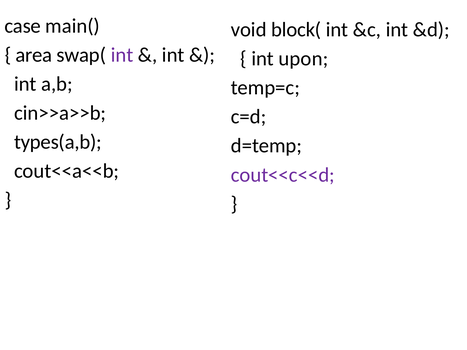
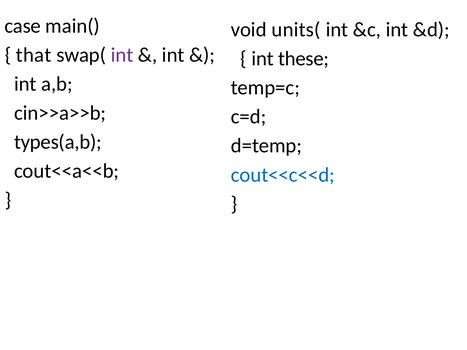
block(: block( -> units( (296, 30)
area: area -> that (34, 55)
upon: upon -> these (304, 59)
cout<<c<<d colour: purple -> blue (283, 175)
